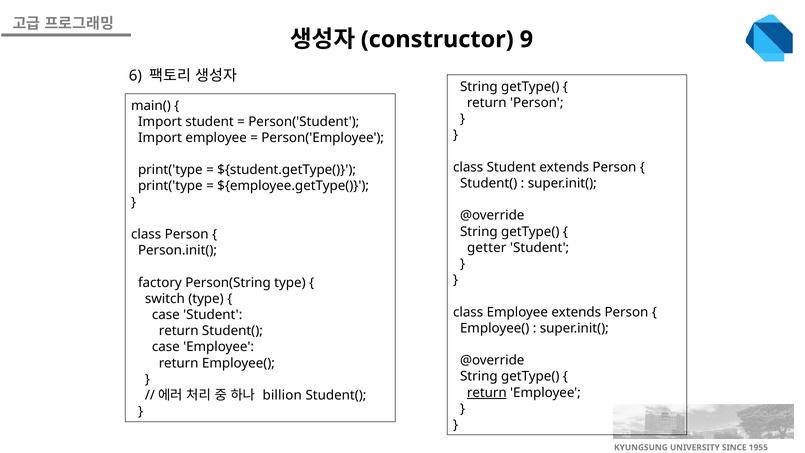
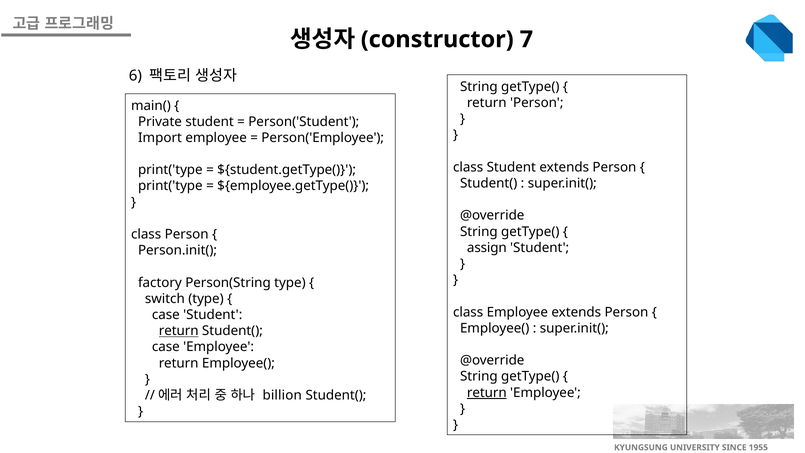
9: 9 -> 7 (526, 39)
Import: Import -> Private (160, 122)
getter: getter -> assign (487, 248)
return underline: none -> present (179, 331)
